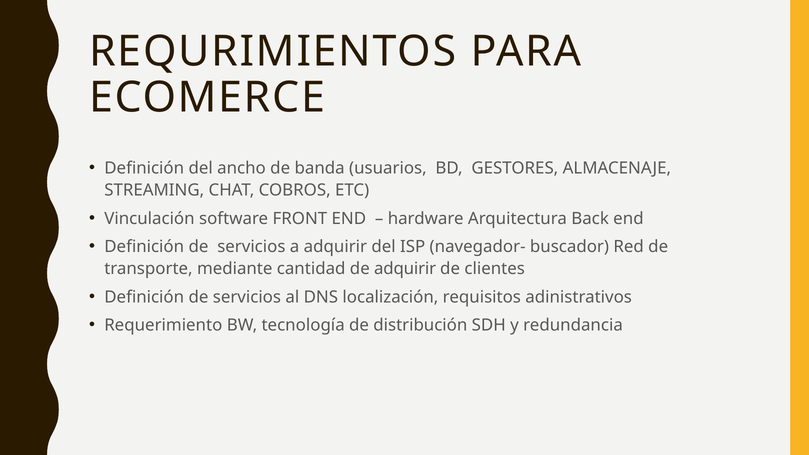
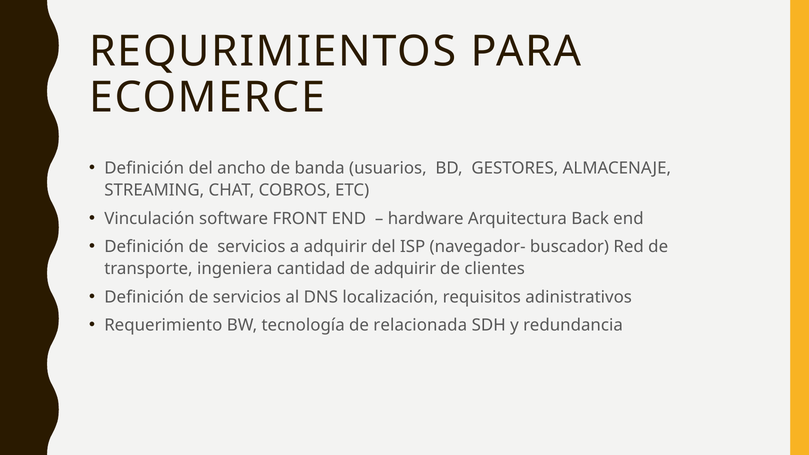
mediante: mediante -> ingeniera (235, 269)
distribución: distribución -> relacionada (420, 325)
